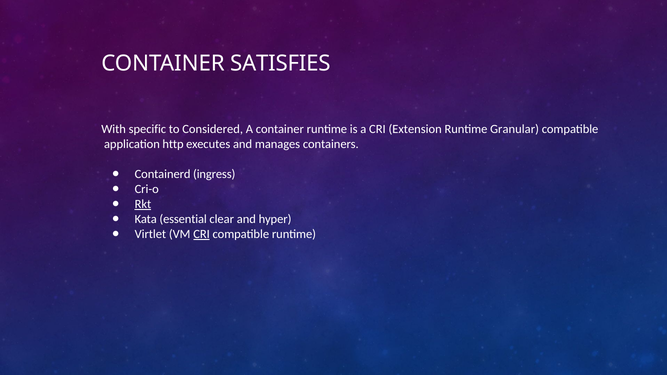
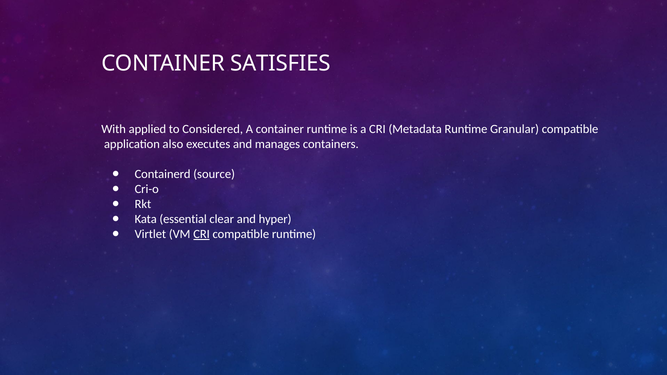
specific: specific -> applied (147, 129)
Extension: Extension -> Metadata (415, 129)
http: http -> also (173, 144)
ingress: ingress -> source (214, 174)
Rkt underline: present -> none (143, 204)
